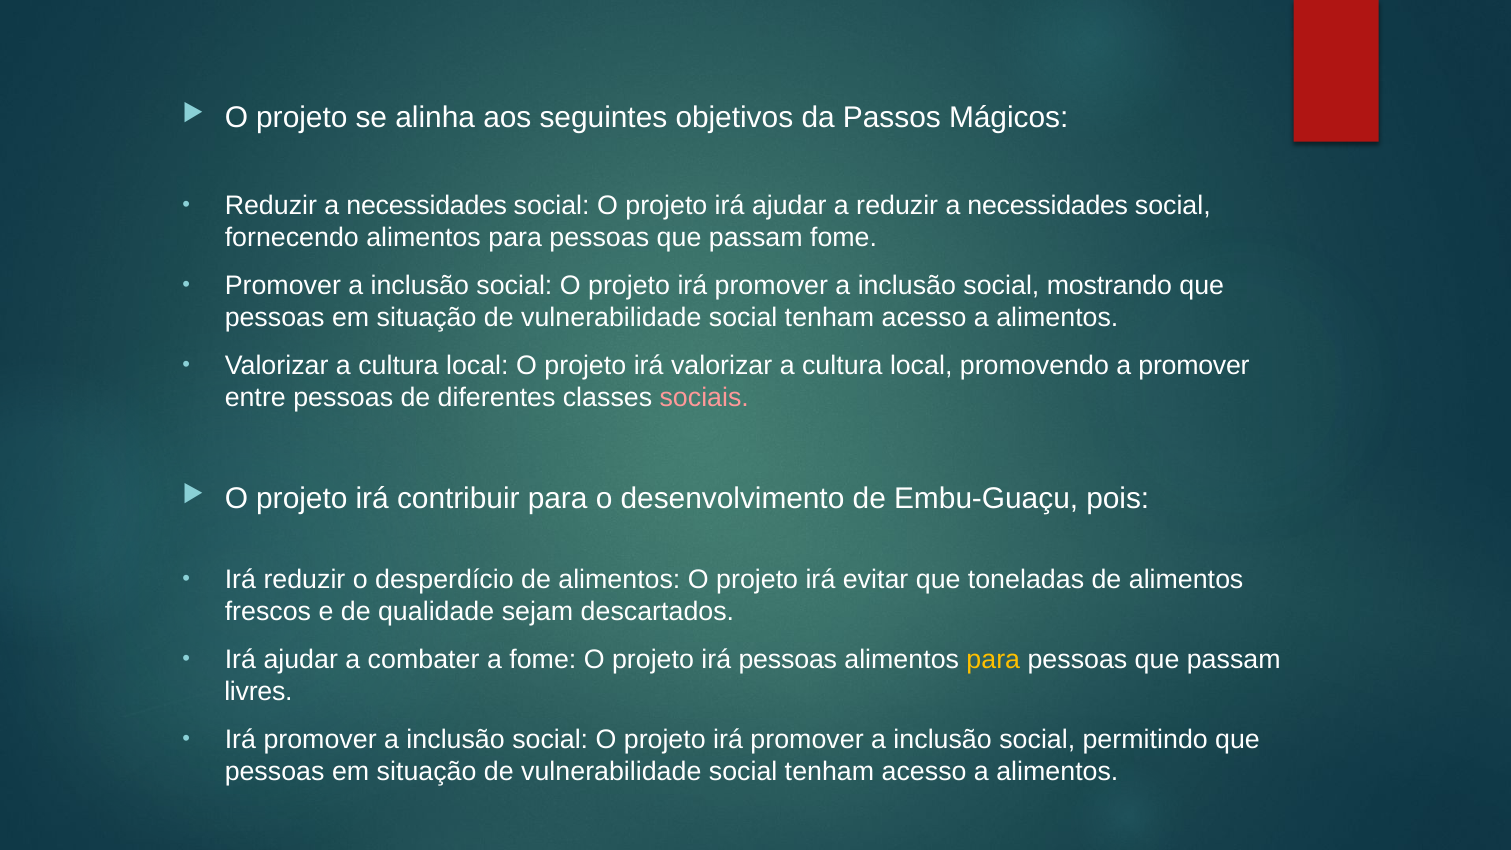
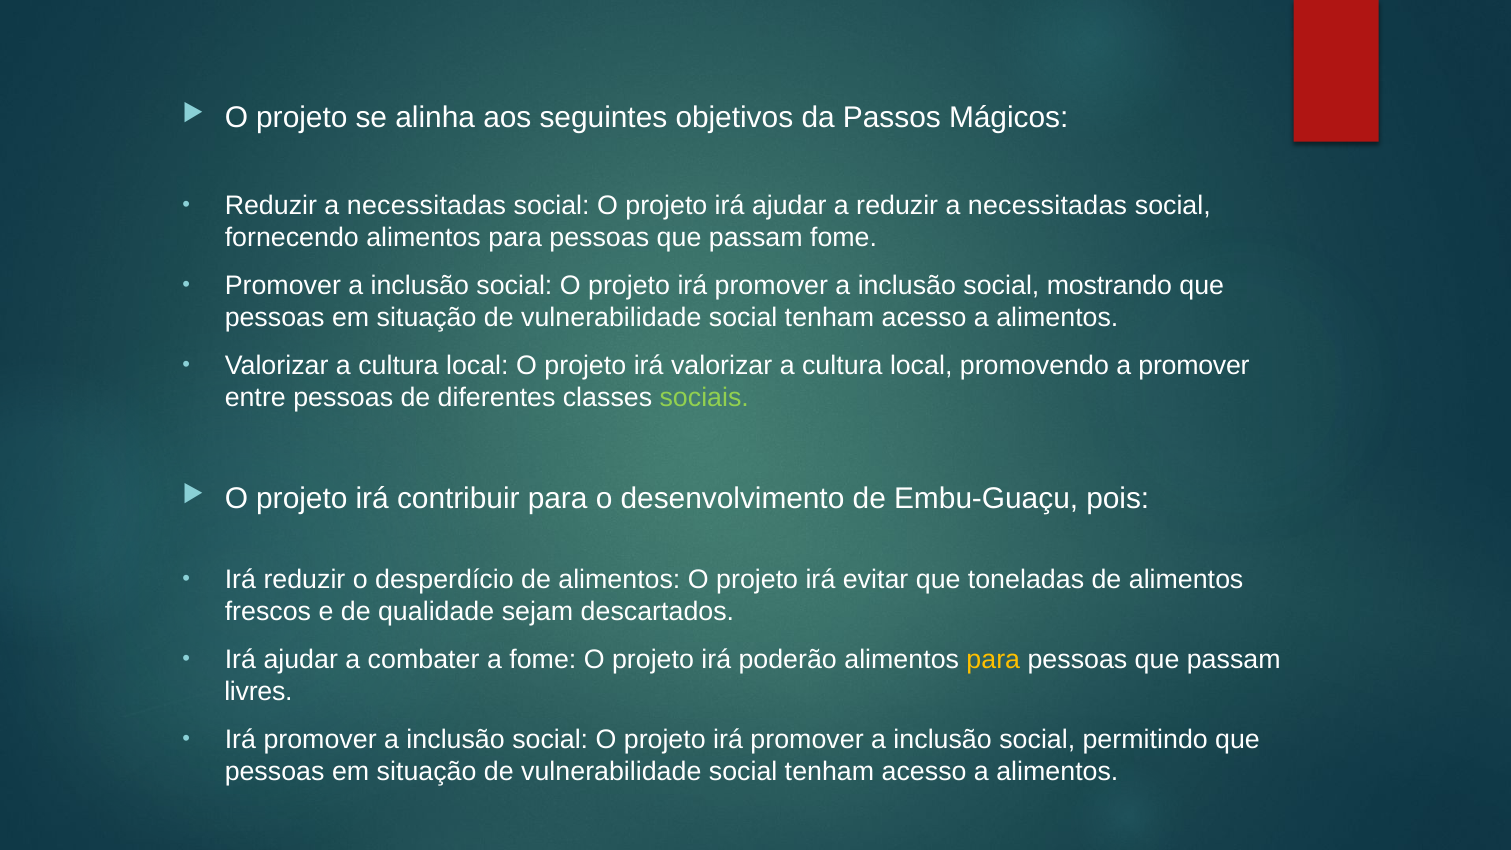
necessidades: necessidades -> necessitadas (427, 205)
a reduzir a necessidades: necessidades -> necessitadas (1048, 205)
sociais colour: pink -> light green (704, 397)
irá pessoas: pessoas -> poderão (788, 660)
